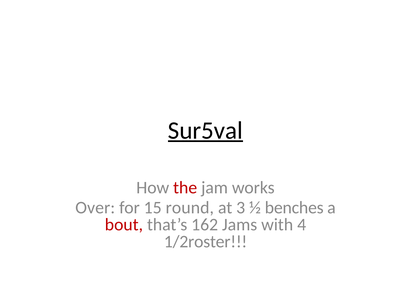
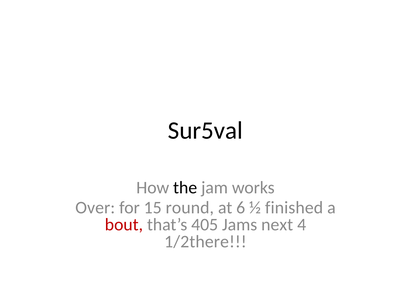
Sur5val underline: present -> none (205, 131)
the colour: red -> black (185, 188)
3: 3 -> 6 (241, 208)
benches: benches -> finished (294, 208)
162: 162 -> 405 (205, 225)
with: with -> next (277, 225)
1/2roster: 1/2roster -> 1/2there (205, 242)
